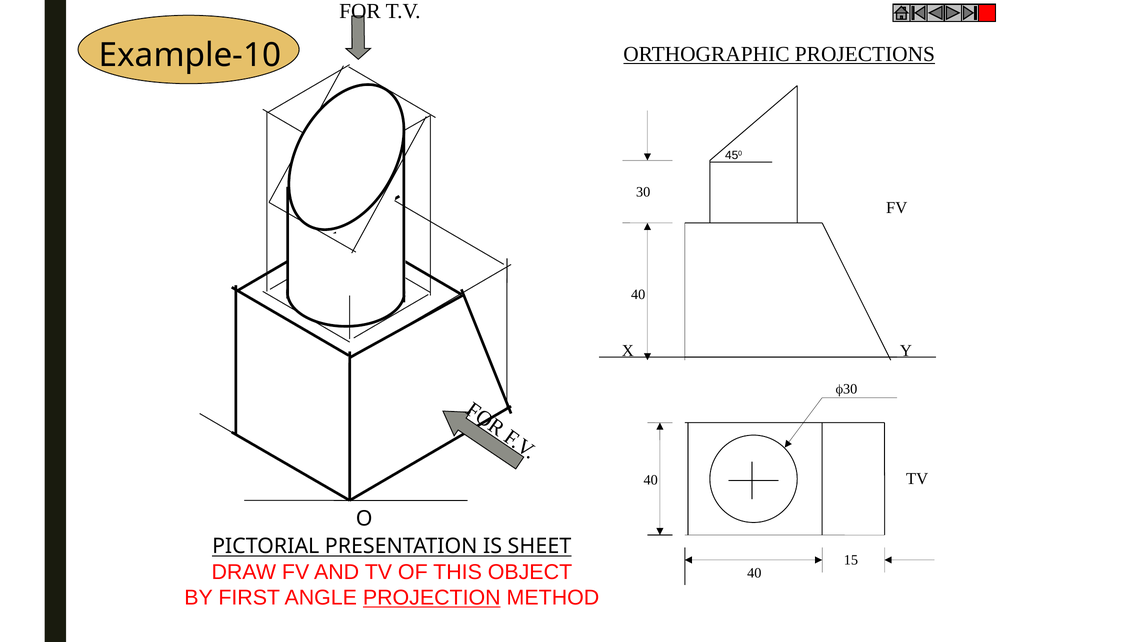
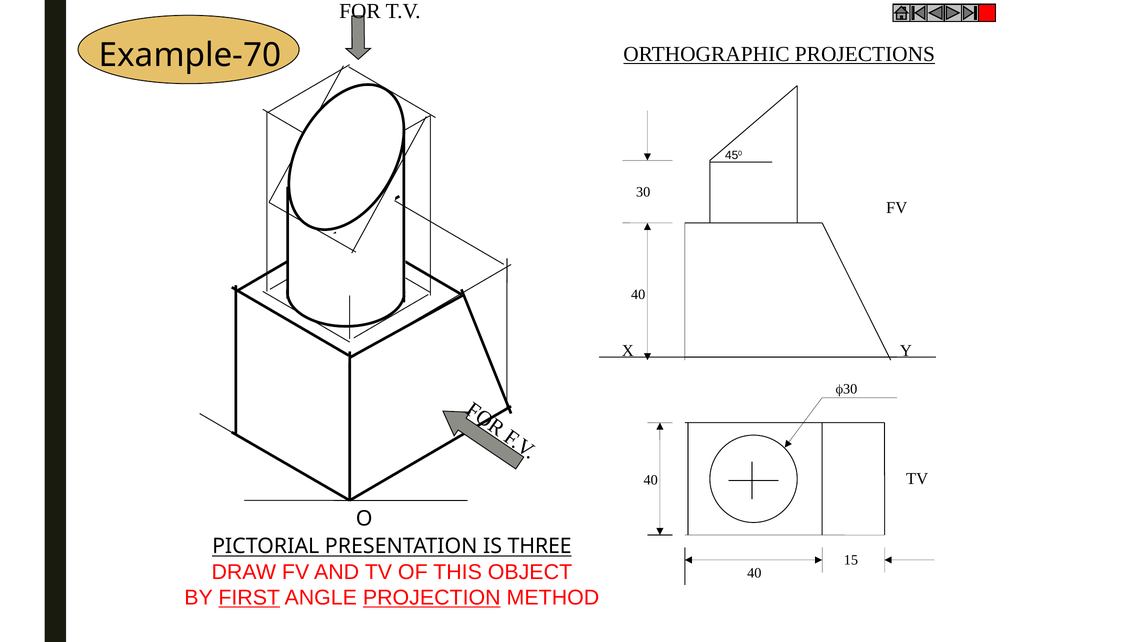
Example-10: Example-10 -> Example-70 (190, 55)
SHEET: SHEET -> THREE (540, 546)
FIRST underline: none -> present (249, 598)
